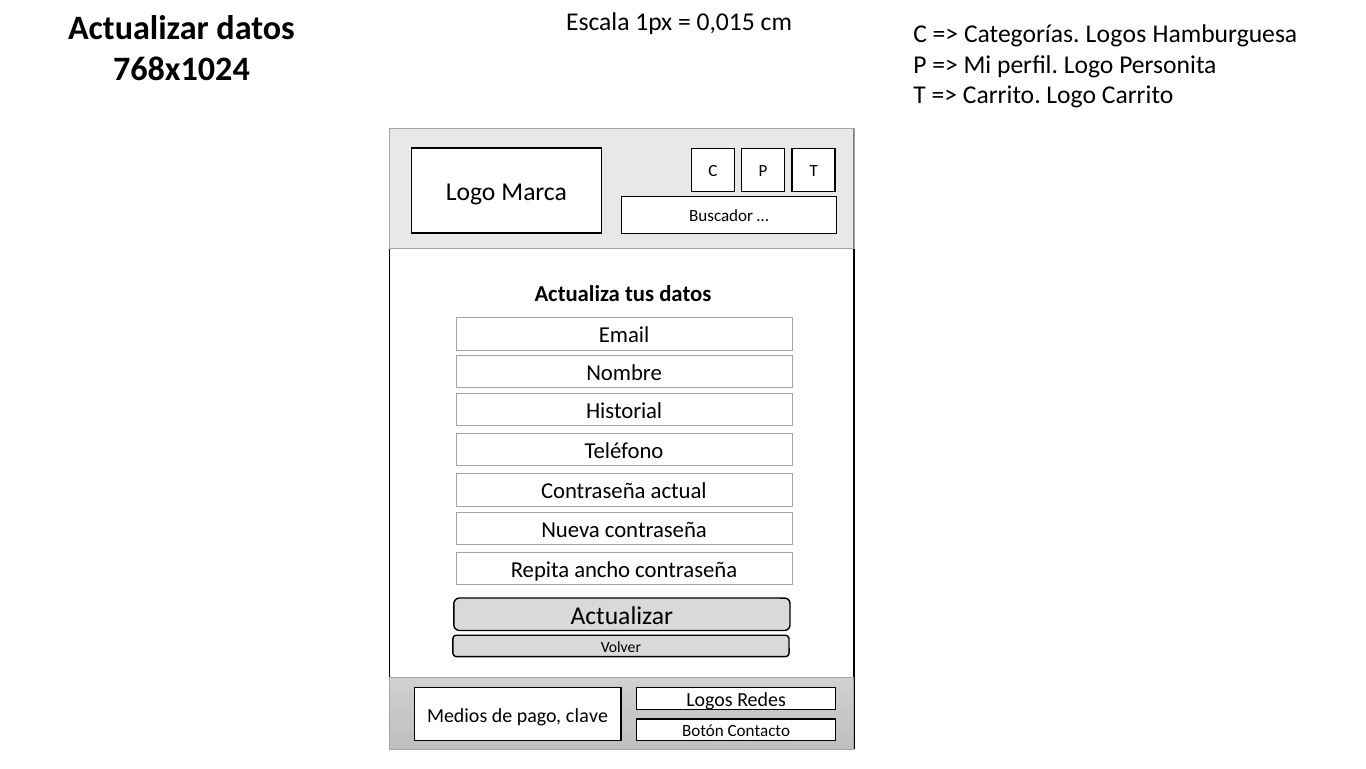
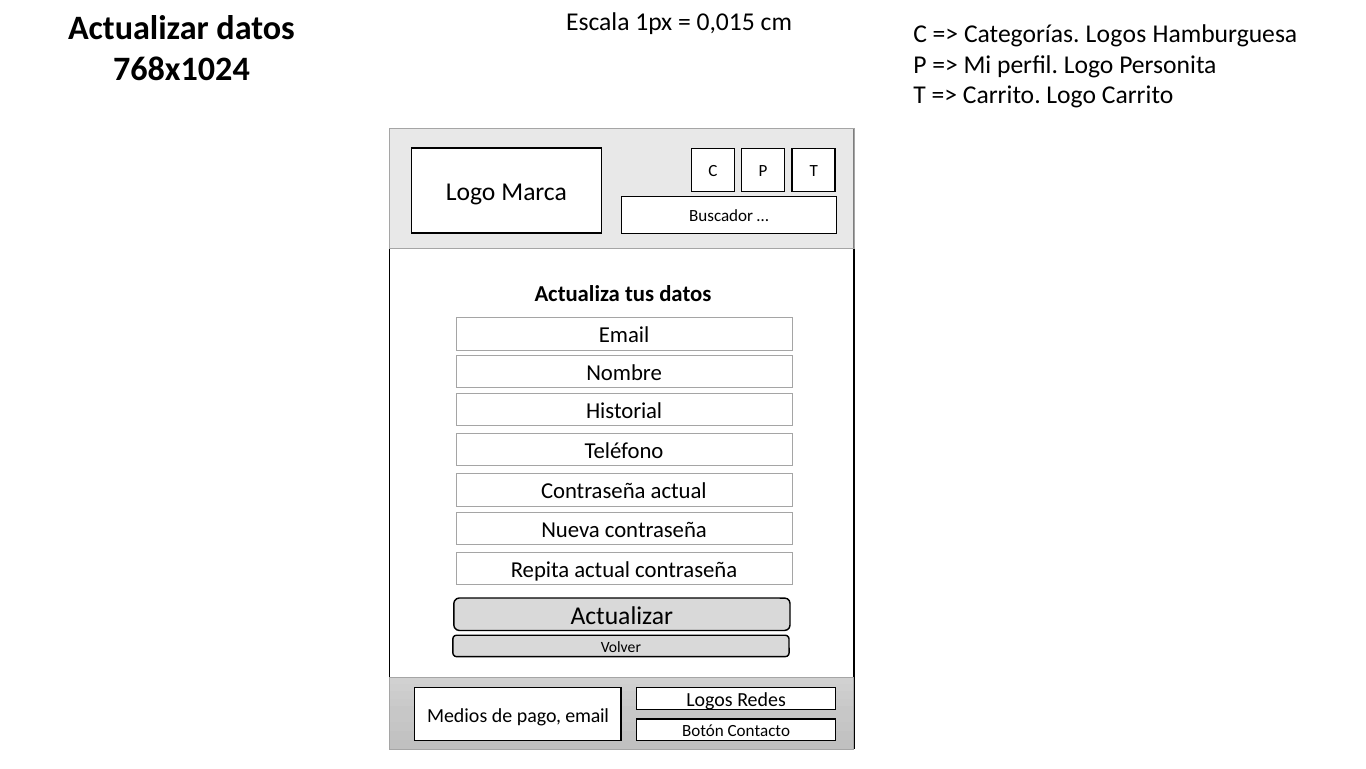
Repita ancho: ancho -> actual (602, 570)
pago clave: clave -> email (587, 715)
